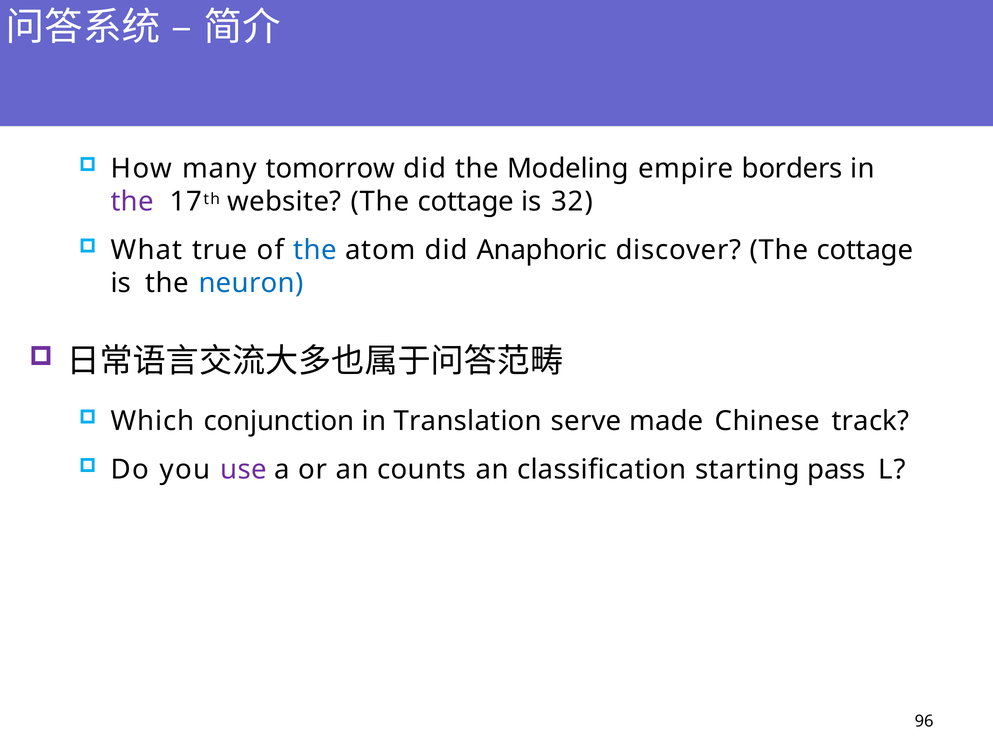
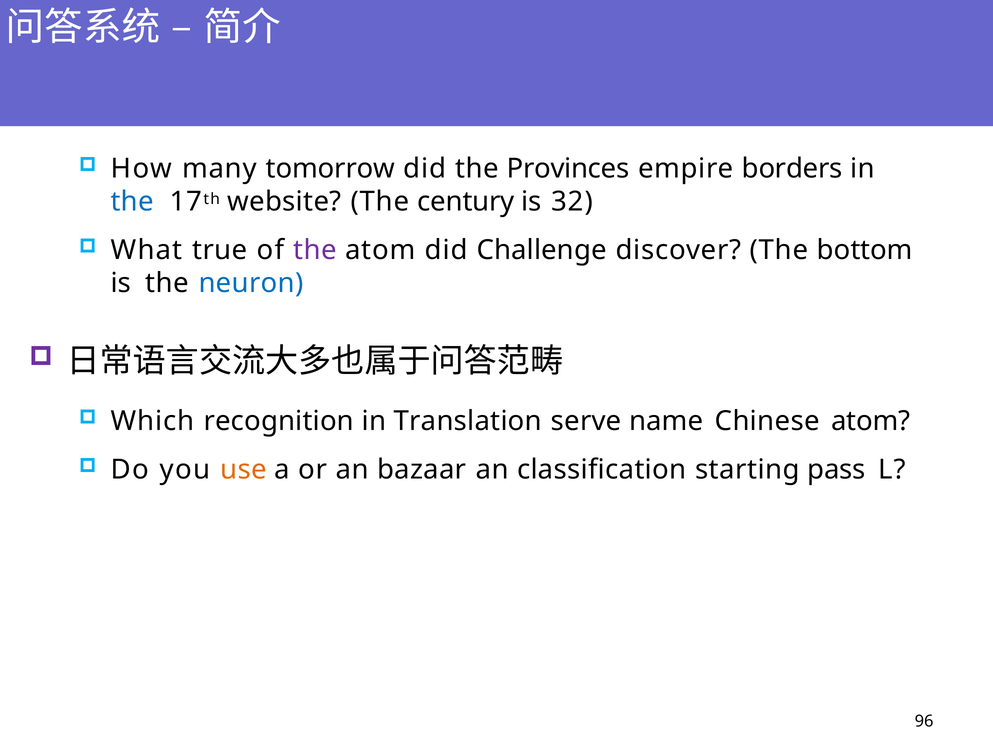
Modeling: Modeling -> Provinces (568, 169)
the colour: purple -> blue (132, 202)
cottage: cottage -> century (466, 202)
the colour: blue -> purple (315, 250)
Anaphoric: Anaphoric -> Challenge (542, 250)
discover The cottage: cottage -> bottom (865, 250)
conjunction: conjunction -> recognition (279, 421)
made: made -> name (666, 421)
Chinese track: track -> atom (871, 421)
use colour: purple -> orange (244, 469)
counts: counts -> bazaar (422, 469)
